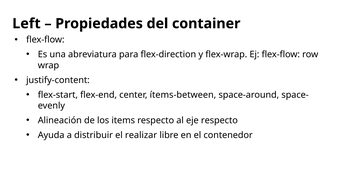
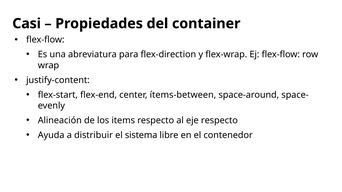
Left: Left -> Casi (27, 24)
realizar: realizar -> sistema (141, 135)
